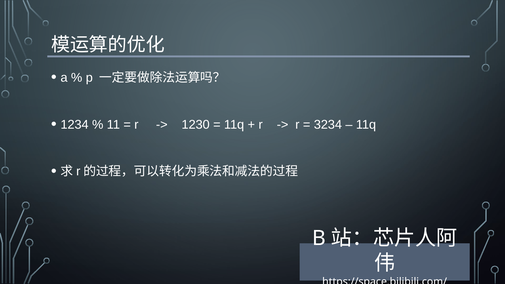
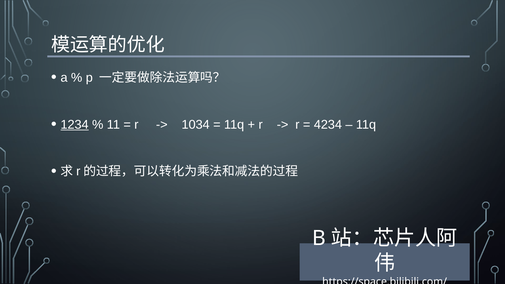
1234 underline: none -> present (75, 125)
1230: 1230 -> 1034 (196, 125)
3234: 3234 -> 4234 (328, 125)
